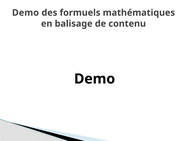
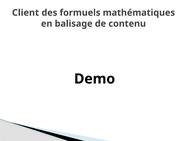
Demo: Demo -> Client (25, 13)
